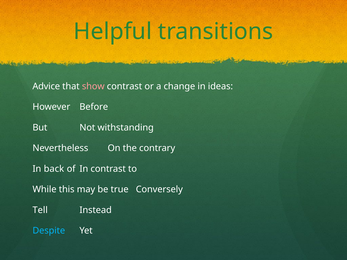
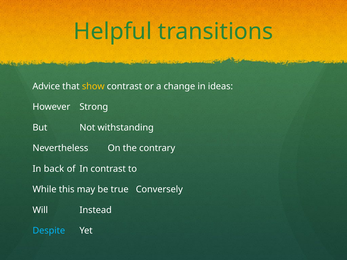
show colour: pink -> yellow (93, 86)
Before: Before -> Strong (94, 107)
Tell: Tell -> Will (40, 210)
